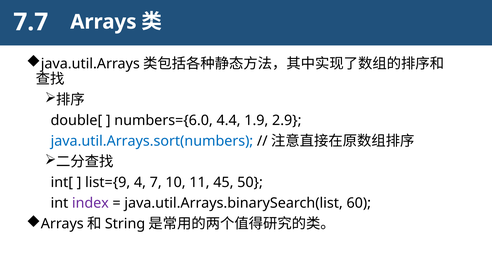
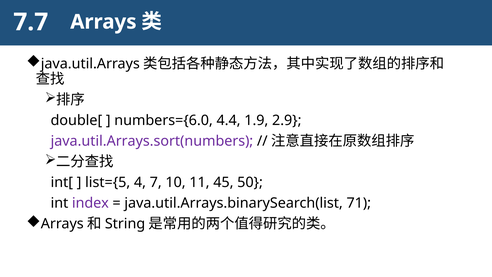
java.util.Arrays.sort(numbers colour: blue -> purple (152, 141)
list={9: list={9 -> list={5 (108, 182)
60: 60 -> 71 (359, 203)
